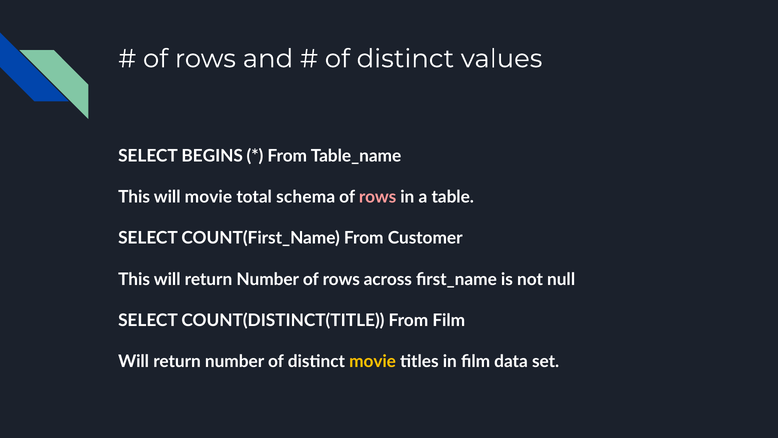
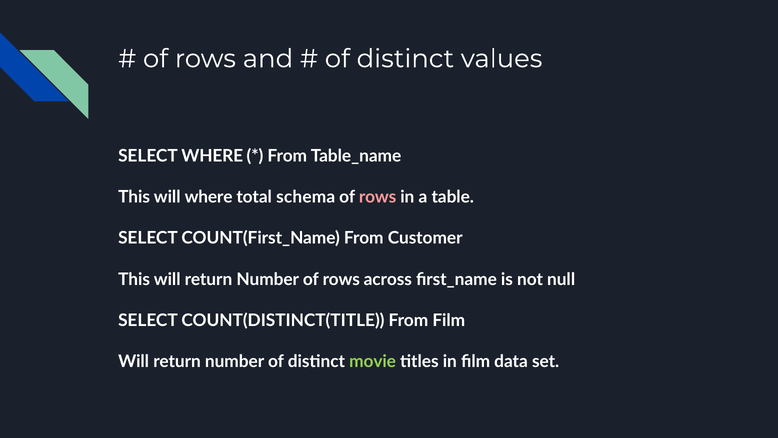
SELECT BEGINS: BEGINS -> WHERE (212, 156)
will movie: movie -> where (209, 197)
movie colour: yellow -> light green (373, 361)
